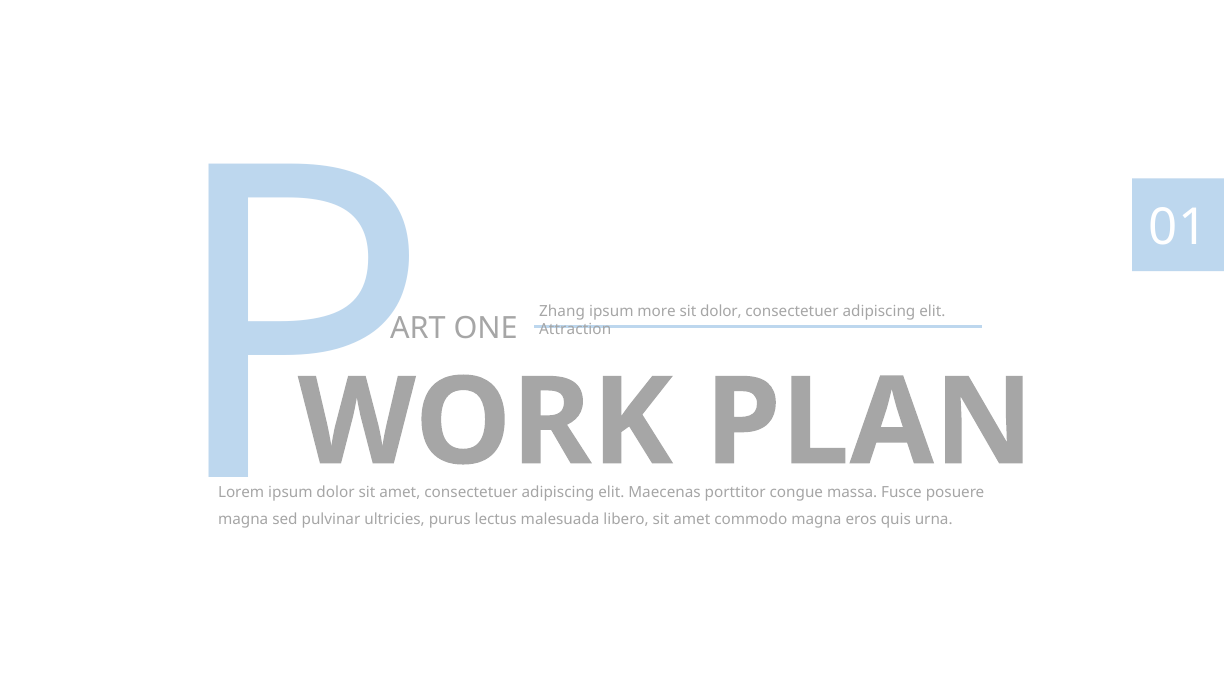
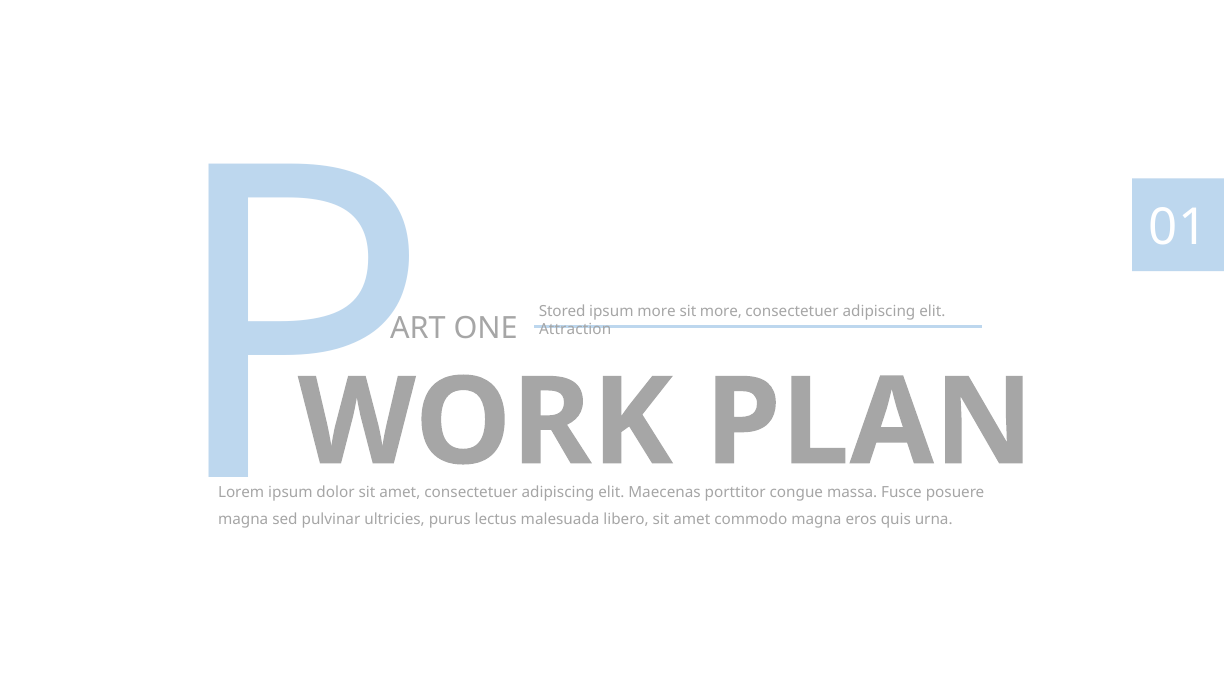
Zhang: Zhang -> Stored (562, 311)
sit dolor: dolor -> more (721, 311)
